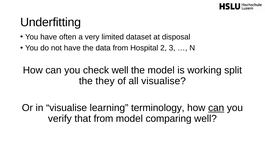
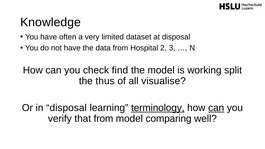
Underfitting: Underfitting -> Knowledge (51, 22)
check well: well -> find (120, 70)
they: they -> thus (105, 81)
in visualise: visualise -> disposal (66, 108)
terminology underline: none -> present (158, 108)
